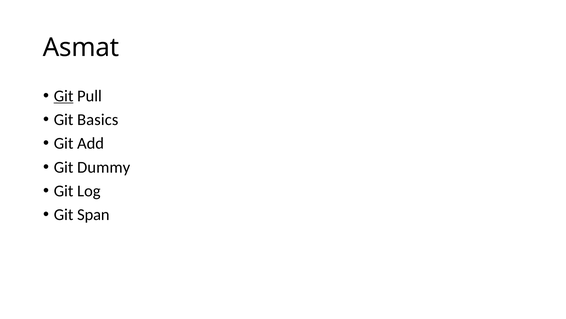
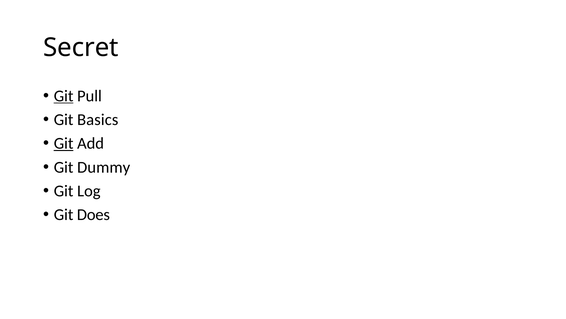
Asmat: Asmat -> Secret (81, 48)
Git underline: none -> present (64, 143)
Span: Span -> Does (93, 214)
